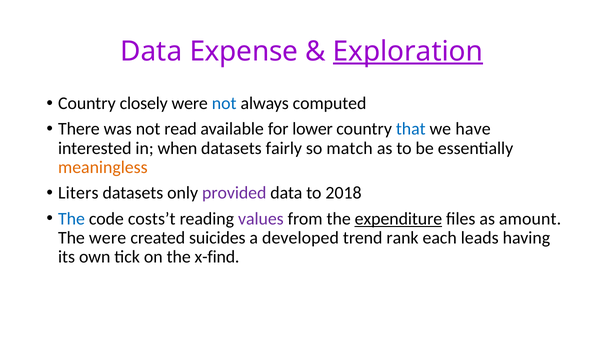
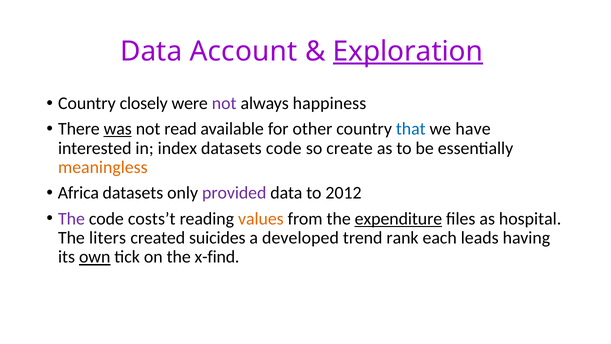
Expense: Expense -> Account (244, 51)
not colour: blue -> purple (224, 103)
computed: computed -> happiness (329, 103)
was underline: none -> present (118, 129)
lower: lower -> other (312, 129)
when: when -> index (177, 148)
datasets fairly: fairly -> code (284, 148)
match: match -> create (350, 148)
Liters: Liters -> Africa (78, 193)
2018: 2018 -> 2012 (344, 193)
The colour: blue -> purple (71, 218)
values colour: purple -> orange (261, 218)
amount: amount -> hospital (530, 218)
The were: were -> liters (108, 238)
own underline: none -> present (95, 257)
